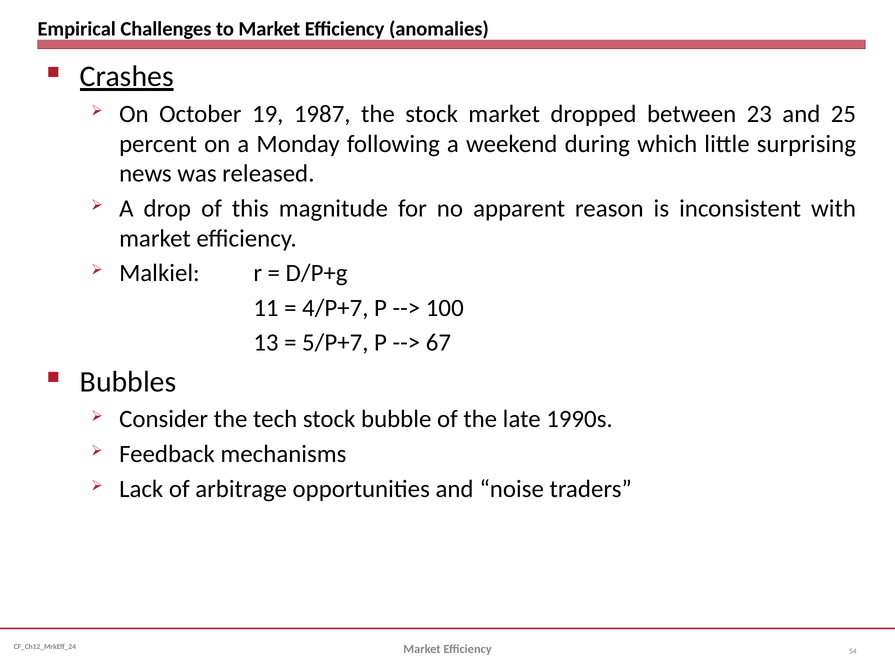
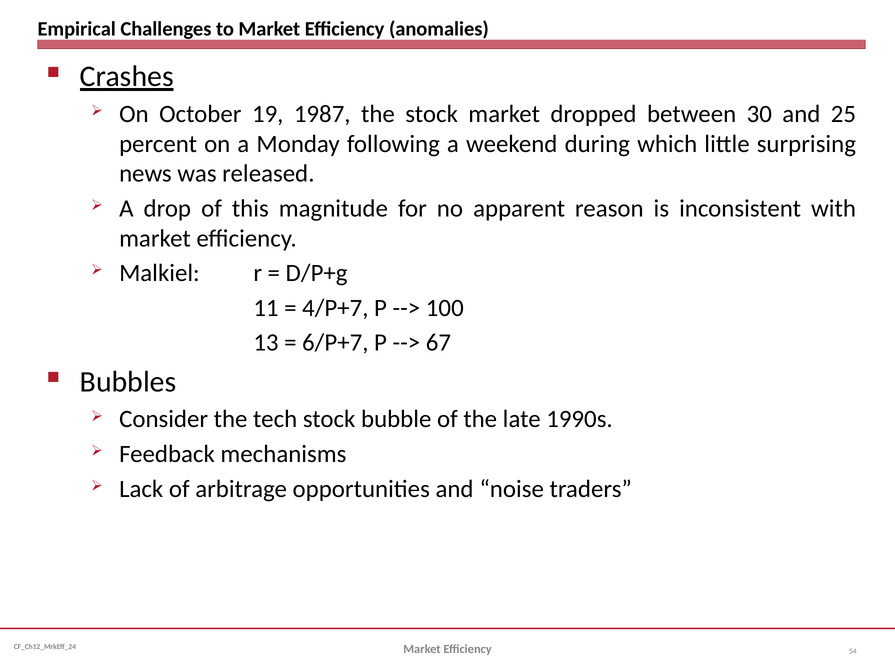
23: 23 -> 30 (759, 114)
5/P+7: 5/P+7 -> 6/P+7 (335, 343)
